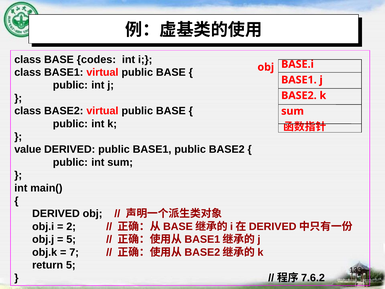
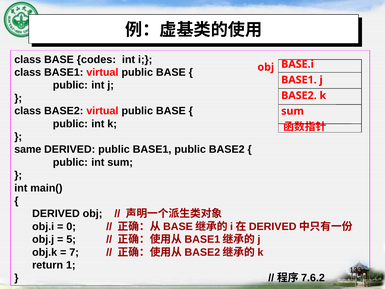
value: value -> same (28, 149)
2: 2 -> 0 (71, 226)
return 5: 5 -> 1 (71, 265)
